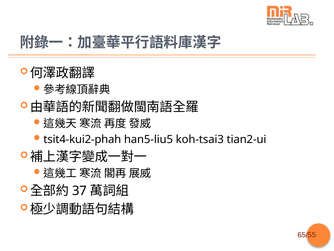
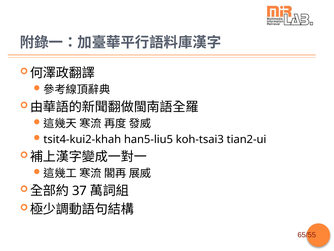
tsit4-kui2-phah: tsit4-kui2-phah -> tsit4-kui2-khah (82, 139)
